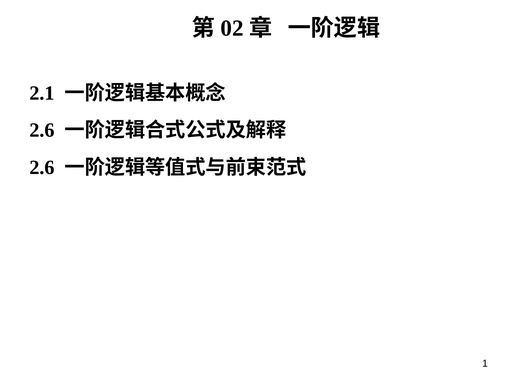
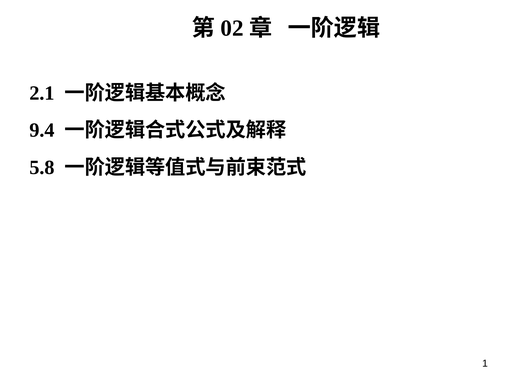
2.6: 2.6 -> 9.4 (42, 130)
2.6: 2.6 -> 5.8 (42, 168)
